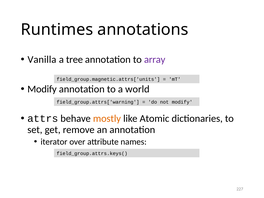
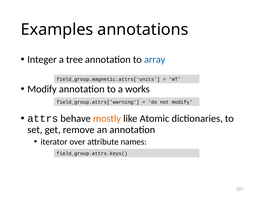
Runtimes: Runtimes -> Examples (57, 30)
Vanilla: Vanilla -> Integer (42, 60)
array colour: purple -> blue (155, 60)
world: world -> works (137, 89)
